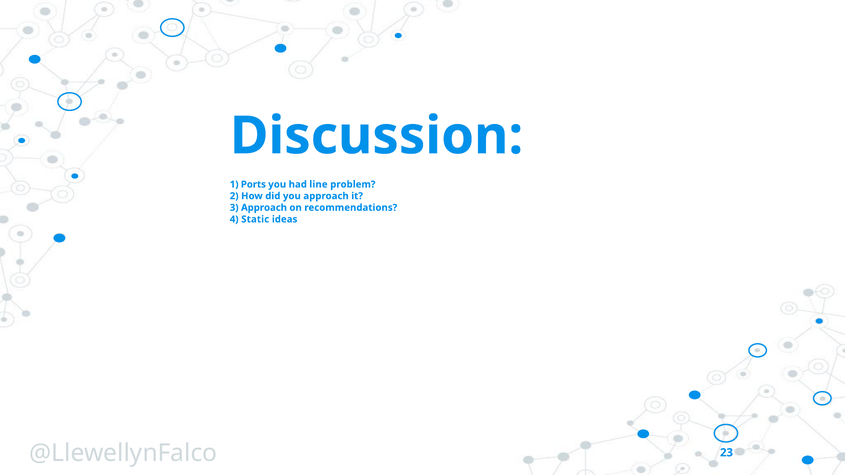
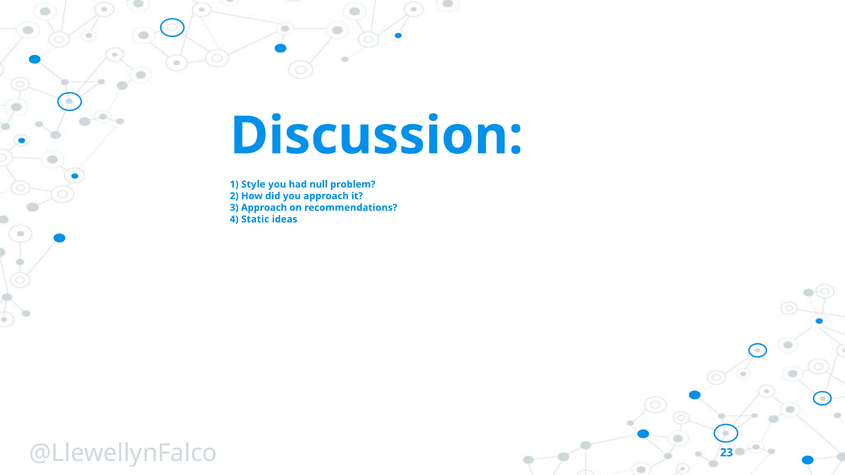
Ports: Ports -> Style (253, 184)
line: line -> null (319, 184)
